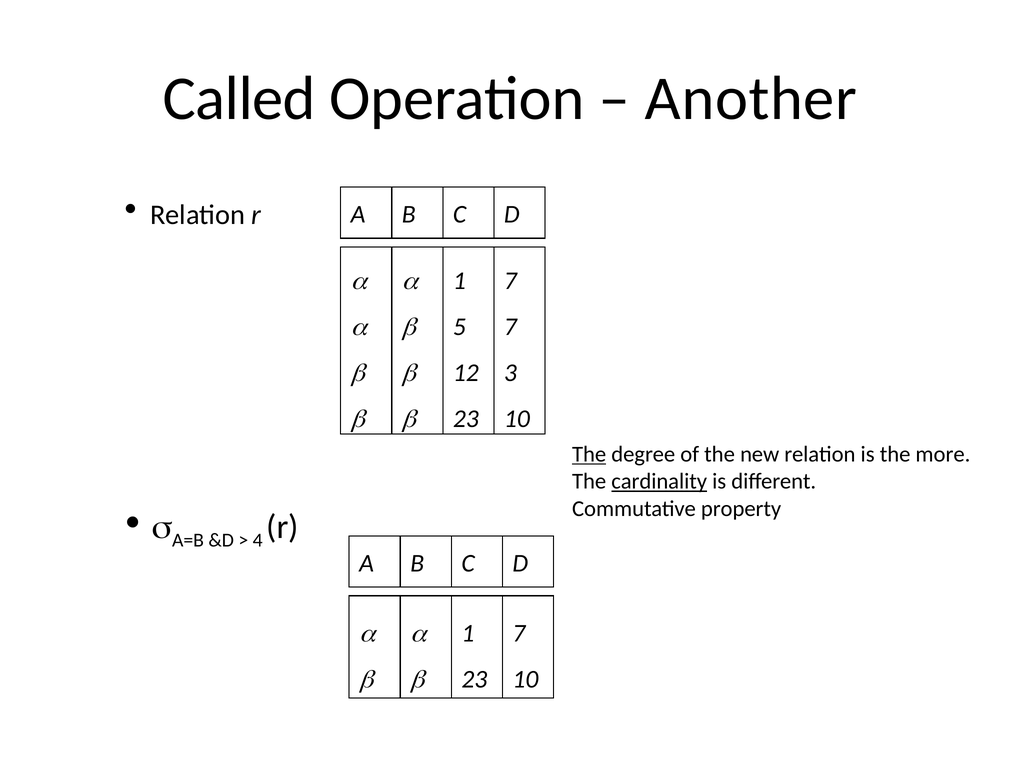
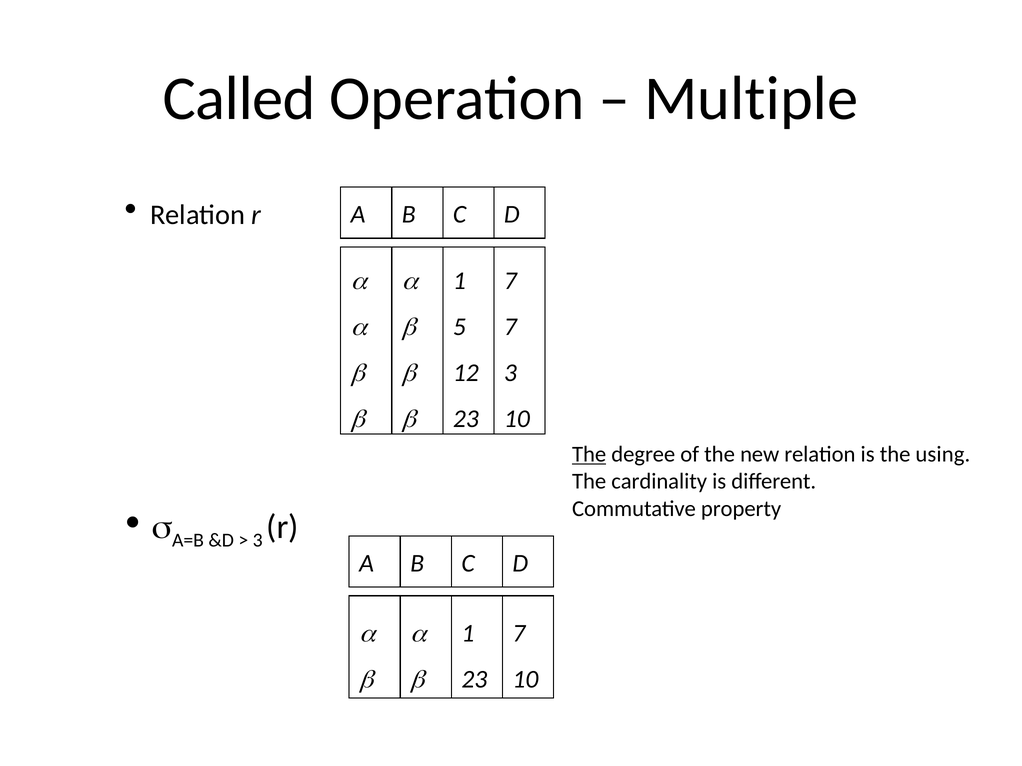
Another: Another -> Multiple (751, 99)
more: more -> using (943, 455)
cardinality underline: present -> none (659, 482)
4: 4 -> 3 (258, 541)
